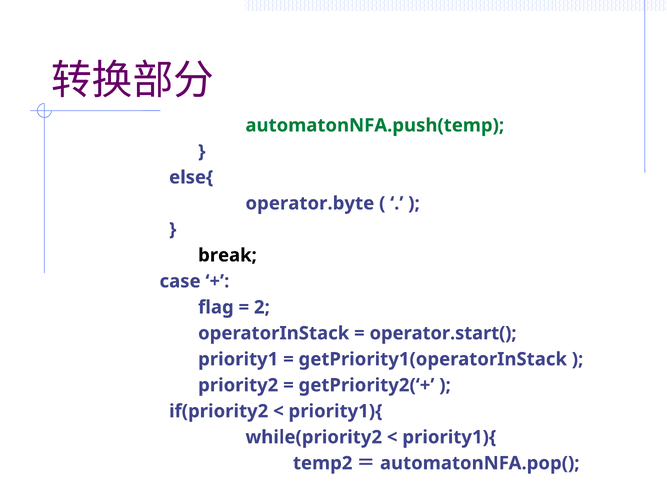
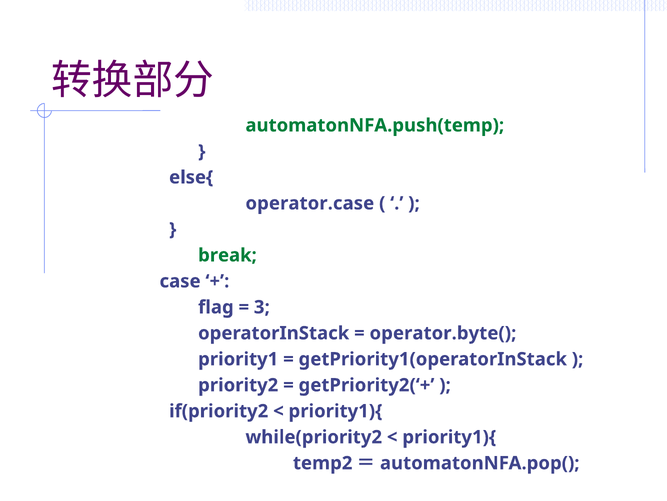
operator.byte: operator.byte -> operator.case (310, 203)
break colour: black -> green (227, 255)
2: 2 -> 3 (262, 307)
operator.start(: operator.start( -> operator.byte( (443, 333)
